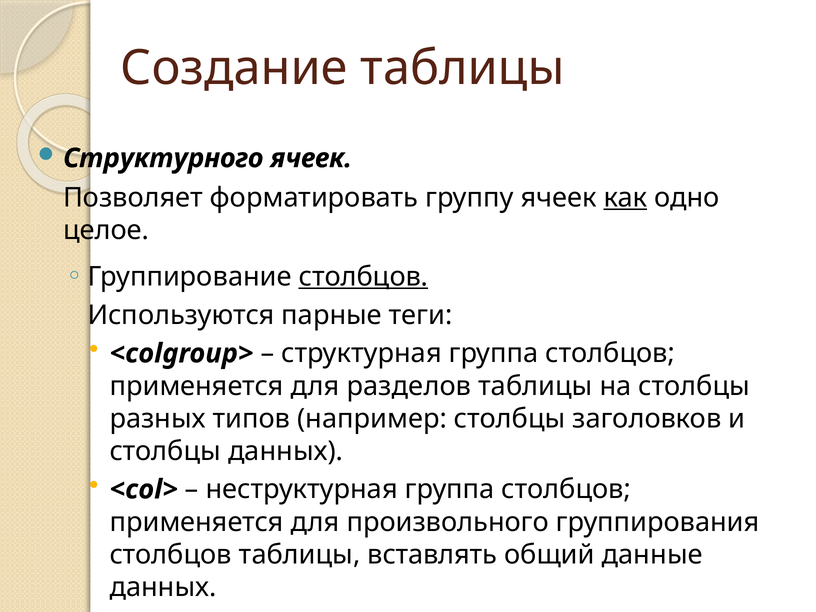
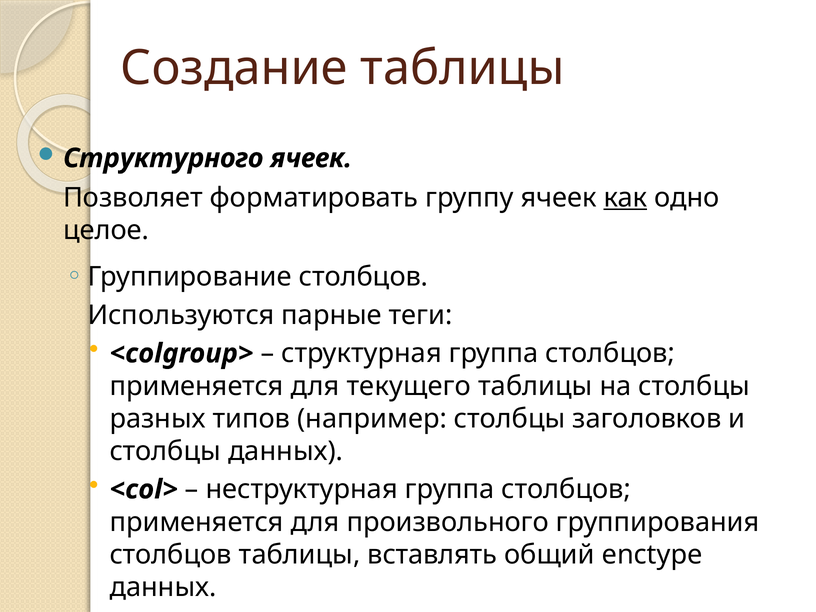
столбцов underline: present -> none (363, 277)
разделов: разделов -> текущего (409, 386)
данные: данные -> enctype (652, 555)
